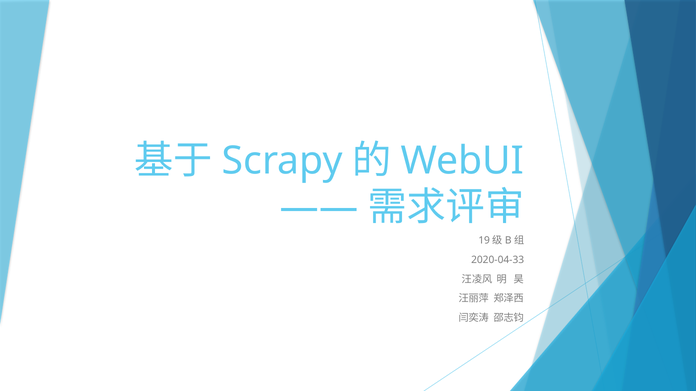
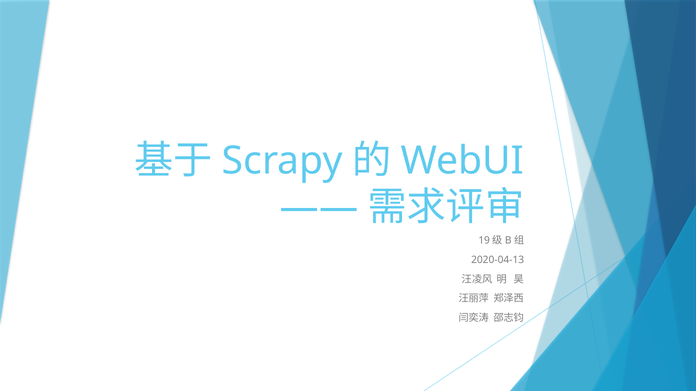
2020-04-33: 2020-04-33 -> 2020-04-13 (498, 260)
